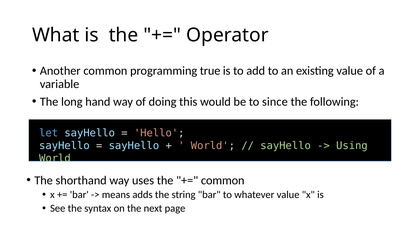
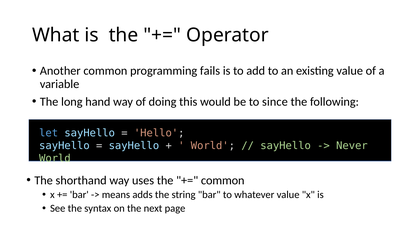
true: true -> fails (210, 71)
Using: Using -> Never (352, 146)
